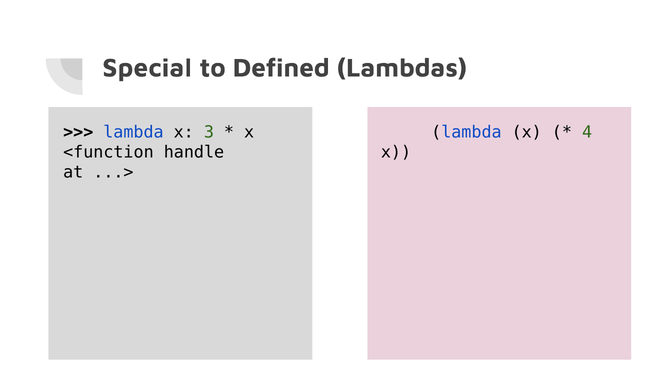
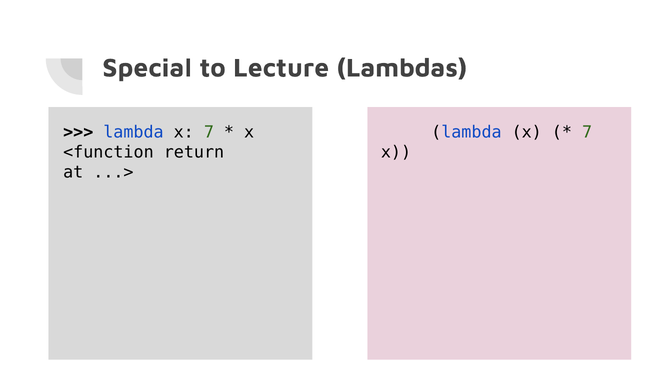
Defined: Defined -> Lecture (281, 68)
x 3: 3 -> 7 (209, 132)
4: 4 -> 7 (587, 132)
handle: handle -> return (194, 153)
